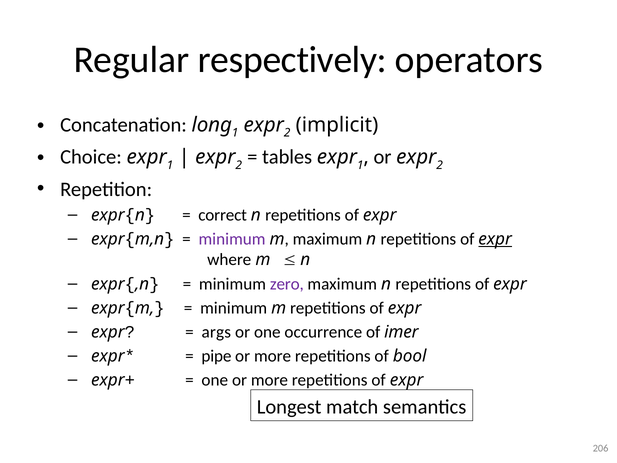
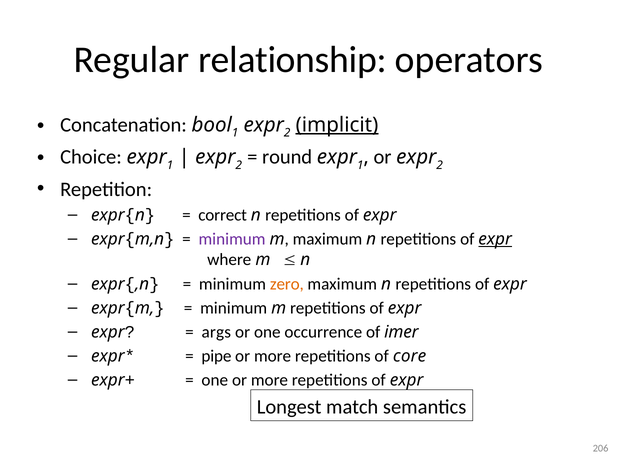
respectively: respectively -> relationship (292, 60)
long: long -> bool (212, 125)
implicit underline: none -> present (337, 125)
tables: tables -> round (287, 157)
zero colour: purple -> orange (287, 284)
bool: bool -> core (410, 356)
